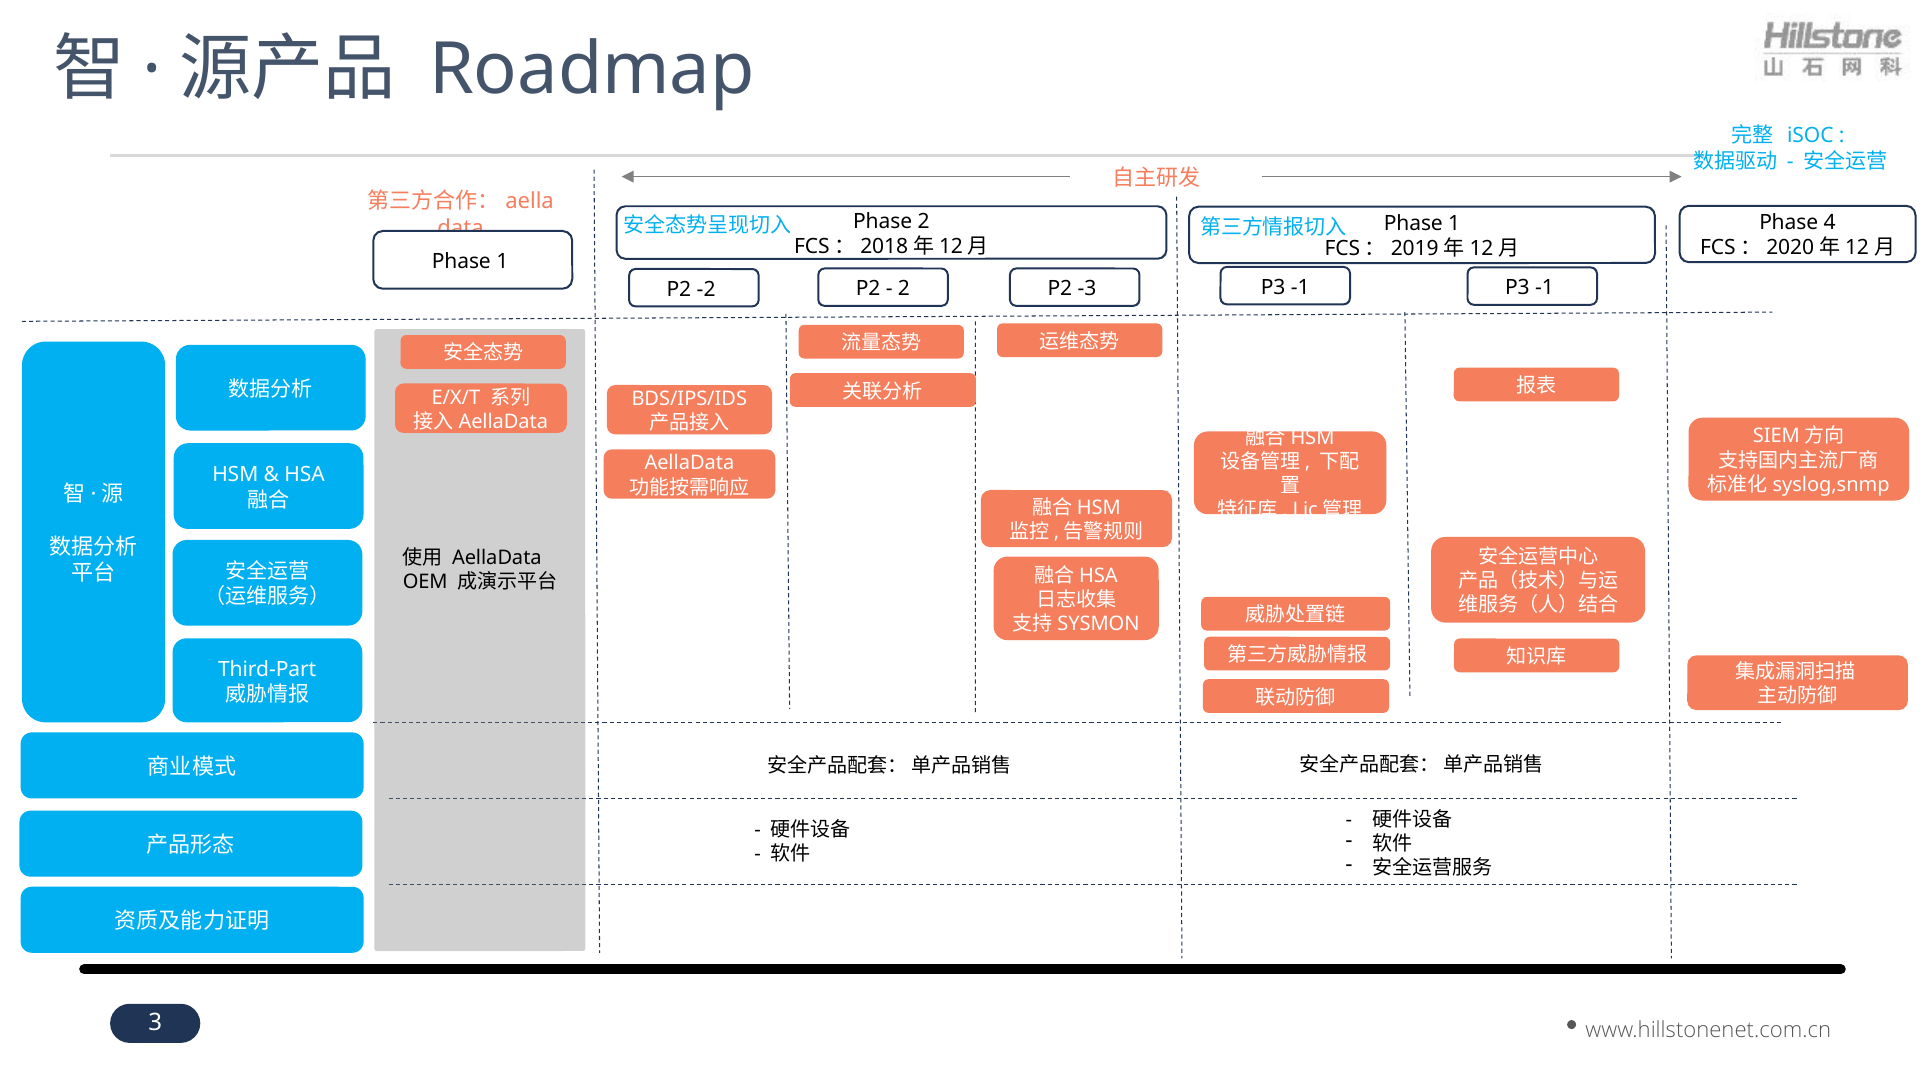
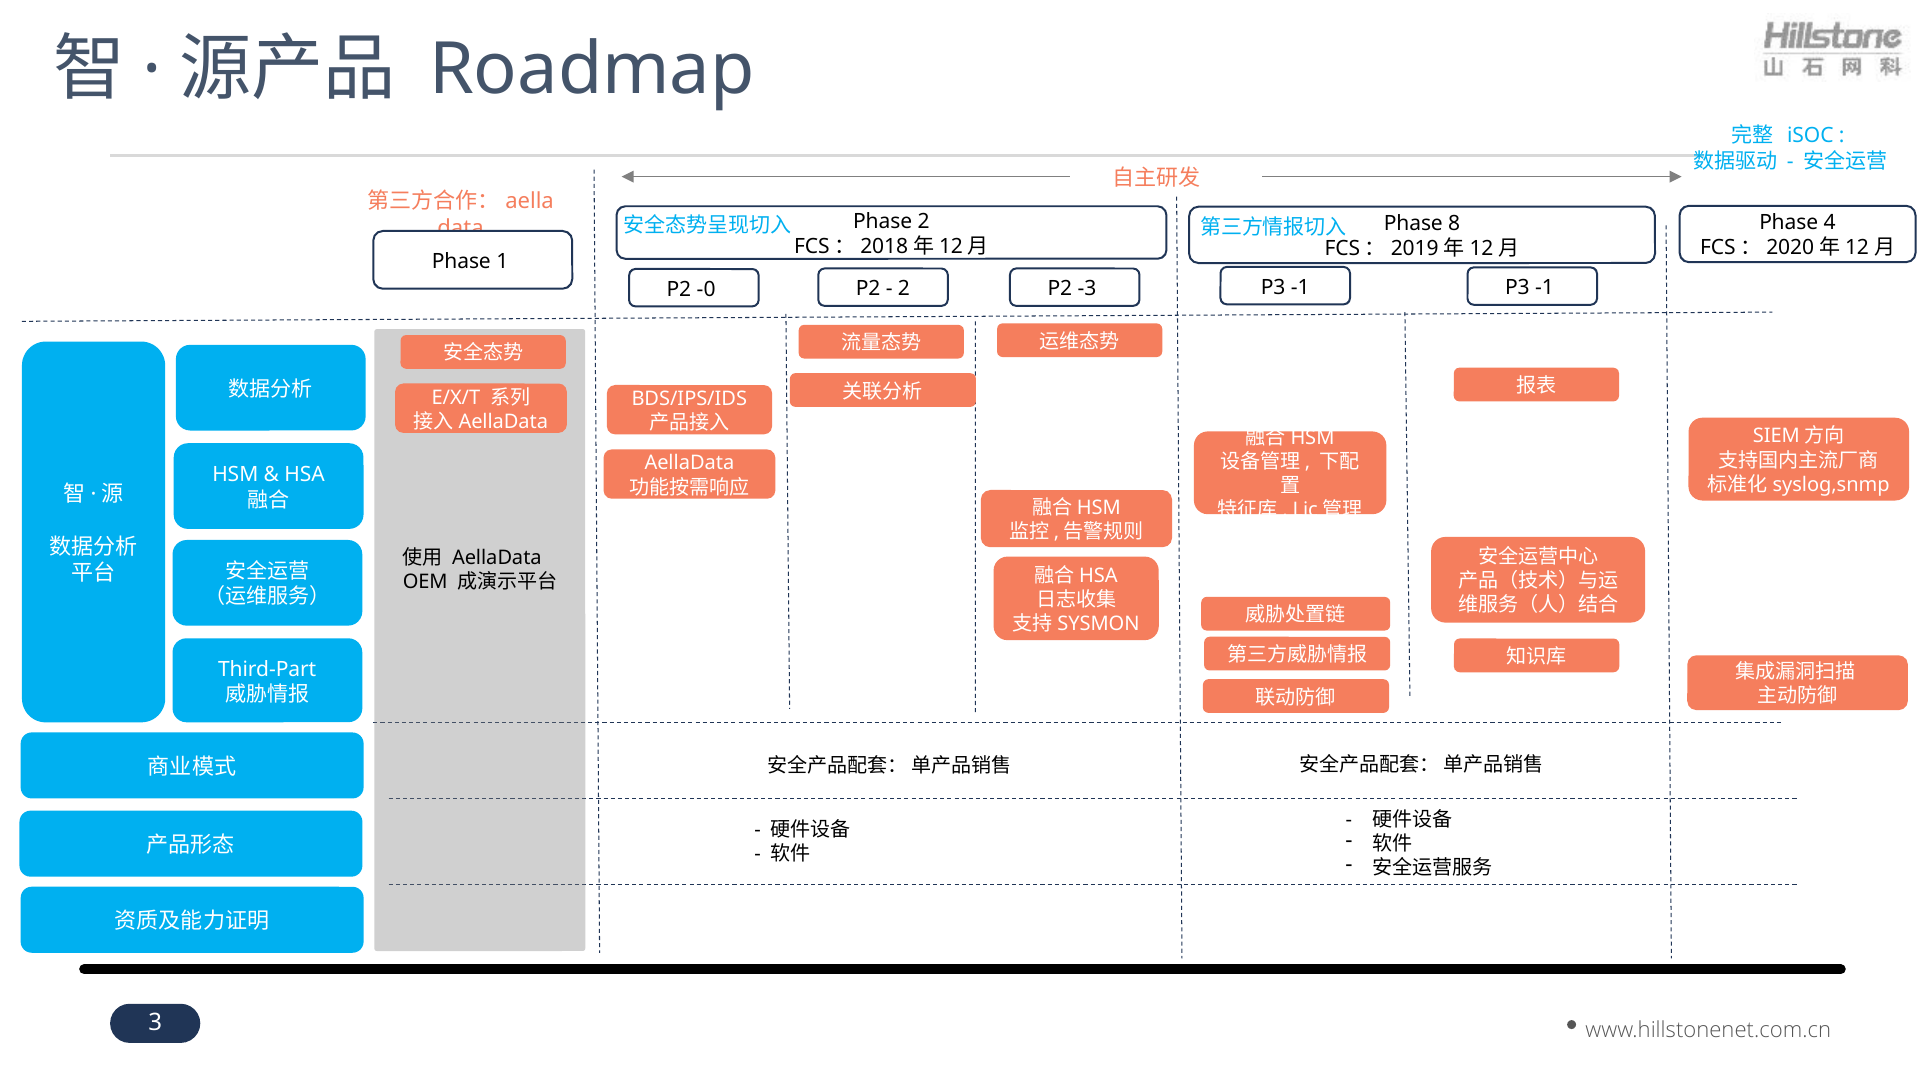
1: 1 -> 8 (1454, 224)
-2: -2 -> -0 (706, 289)
